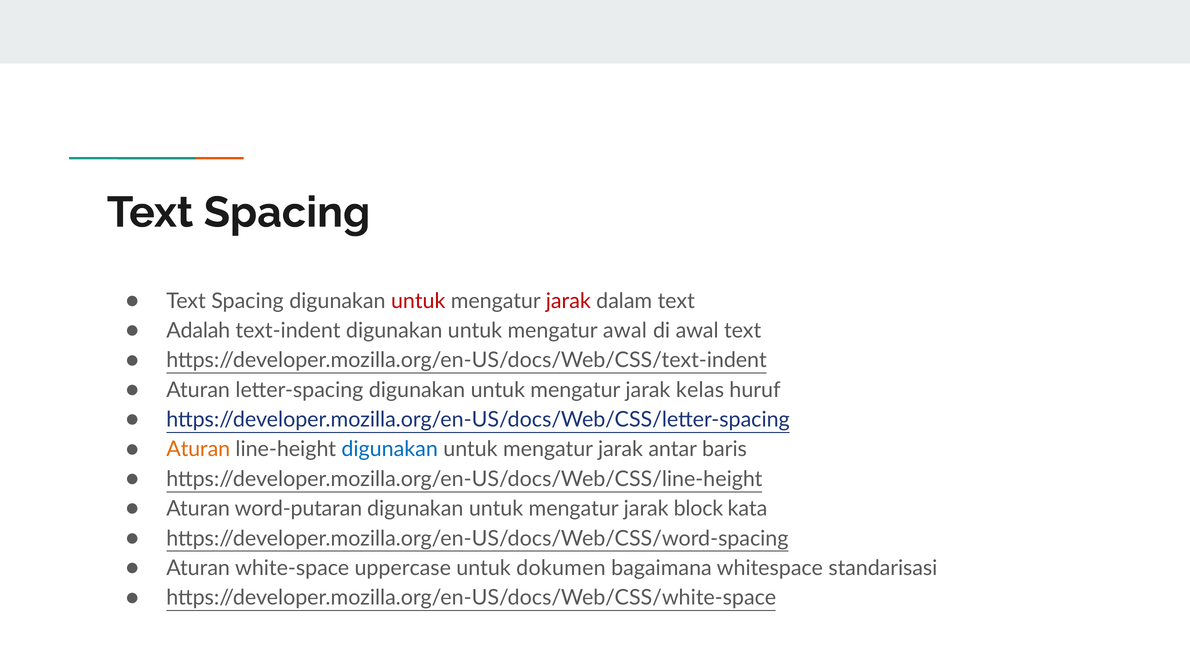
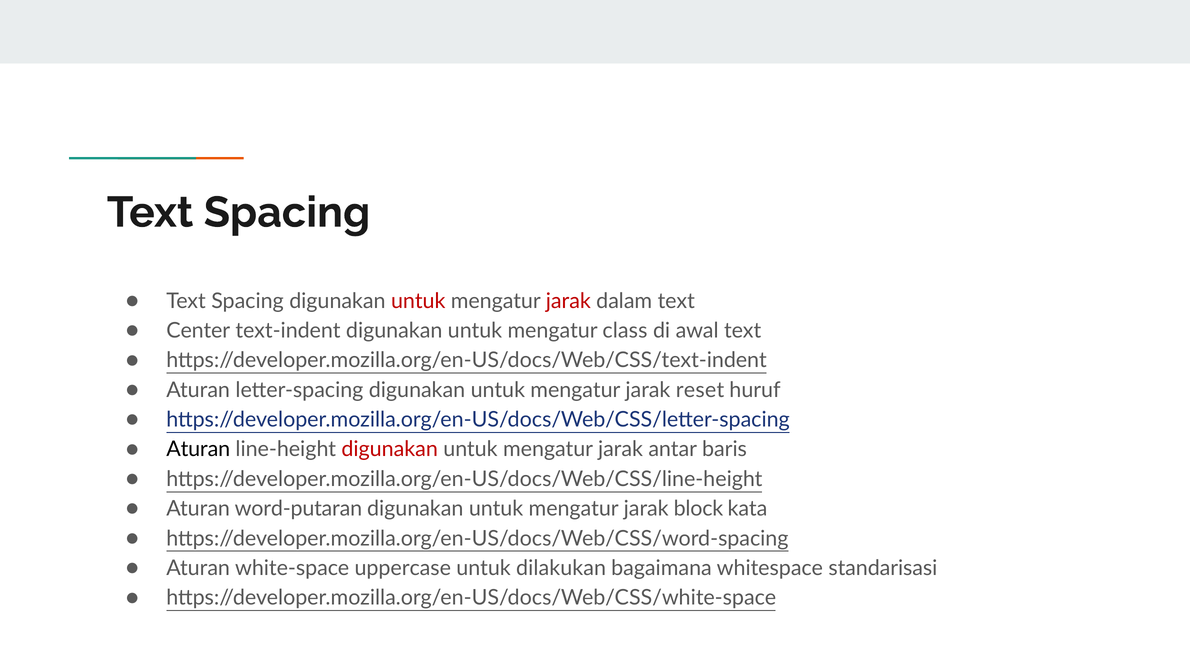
Adalah: Adalah -> Center (198, 330)
mengatur awal: awal -> class (625, 330)
kelas: kelas -> reset (700, 390)
Aturan colour: orange -> black (198, 449)
digunakan colour: blue -> red (390, 449)
dokumen: dokumen -> dilakukan (561, 568)
